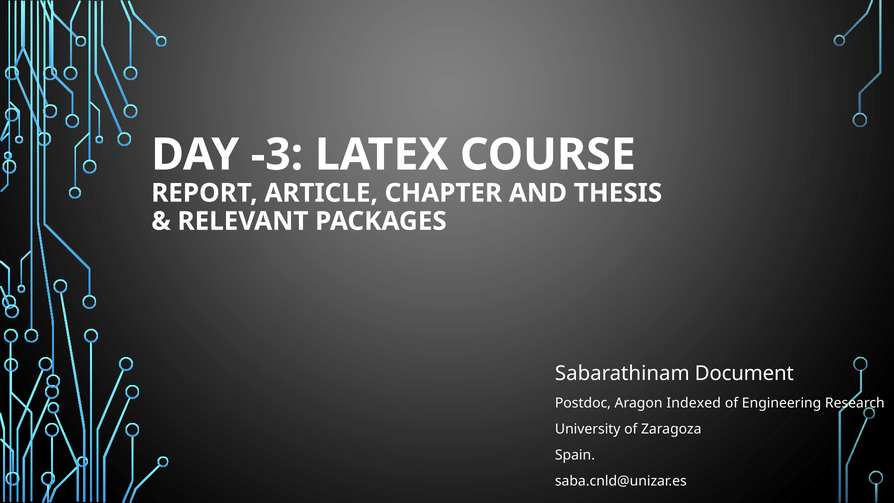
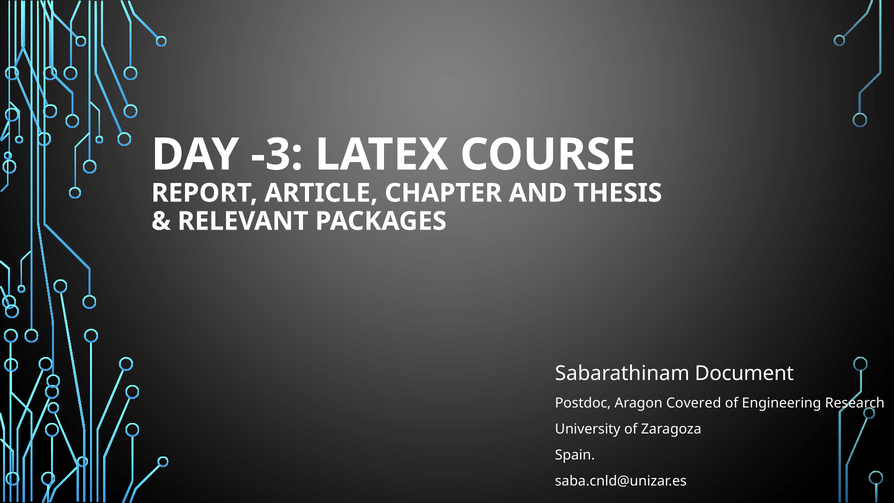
Indexed: Indexed -> Covered (694, 403)
